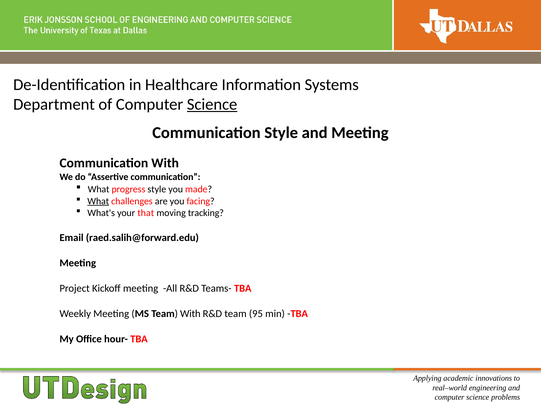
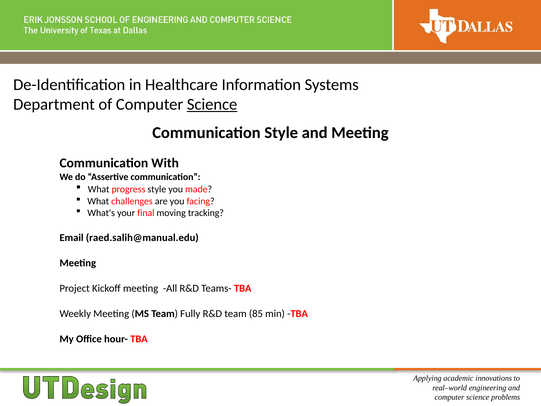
What underline: present -> none (98, 201)
that: that -> final (146, 213)
raed.salih@forward.edu: raed.salih@forward.edu -> raed.salih@manual.edu (142, 238)
Team With: With -> Fully (190, 313)
95: 95 -> 85 (256, 313)
